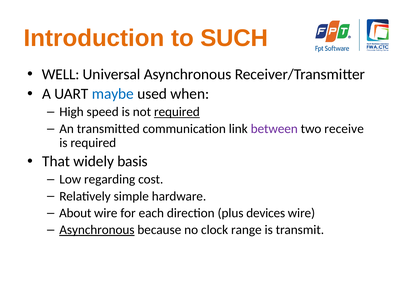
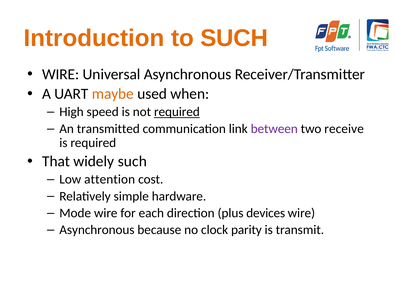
WELL: WELL -> WIRE (61, 74)
maybe colour: blue -> orange (113, 94)
widely basis: basis -> such (132, 161)
regarding: regarding -> attention (110, 179)
About: About -> Mode (75, 213)
Asynchronous underline: present -> none (97, 230)
range: range -> parity (246, 230)
